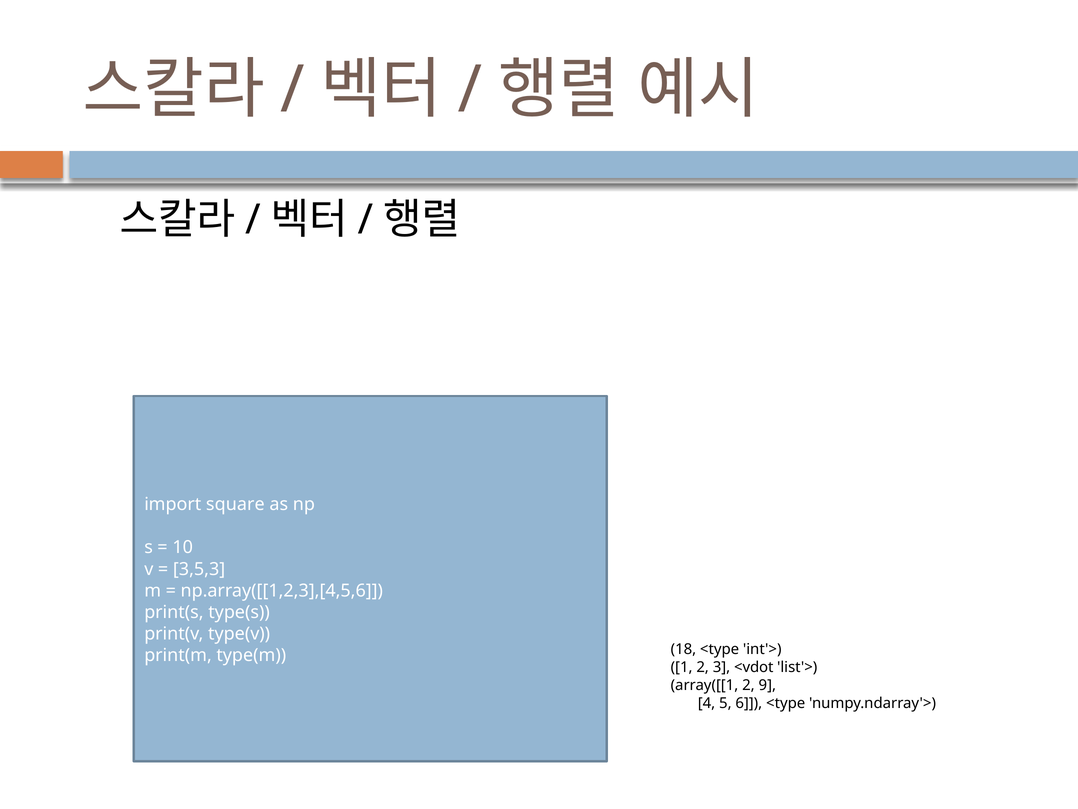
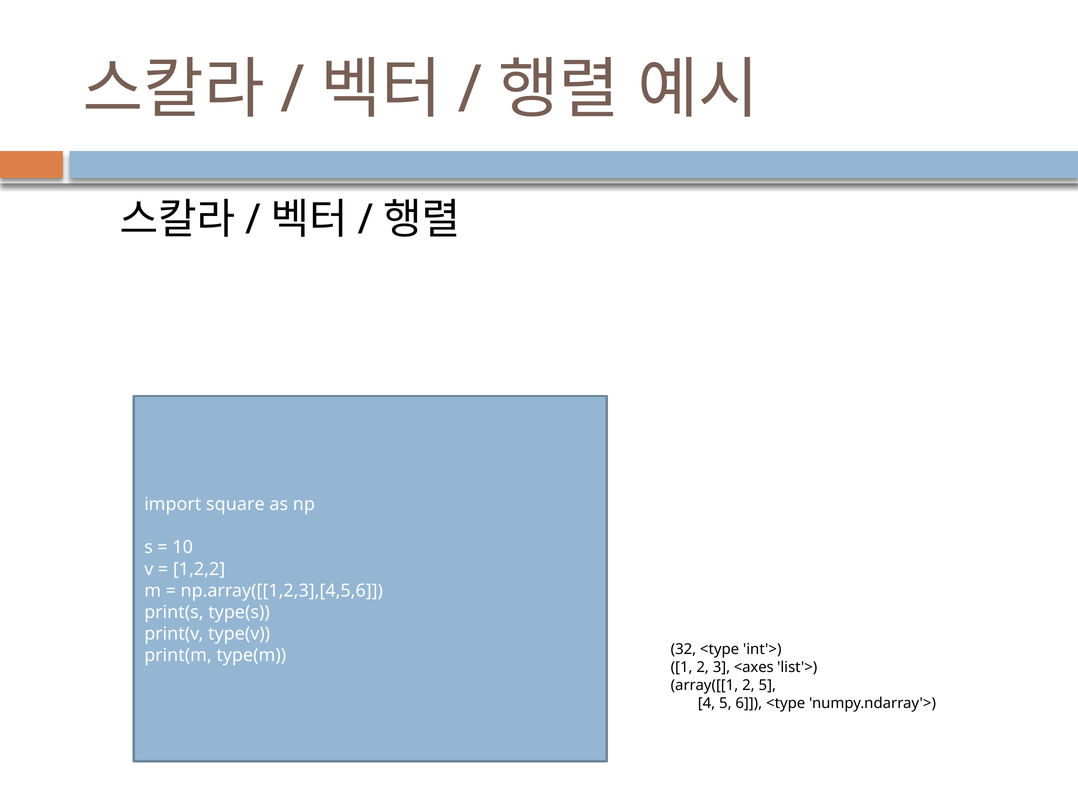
3,5,3: 3,5,3 -> 1,2,2 (199, 569)
18: 18 -> 32 (683, 649)
<vdot: <vdot -> <axes (754, 667)
2 9: 9 -> 5 (767, 685)
